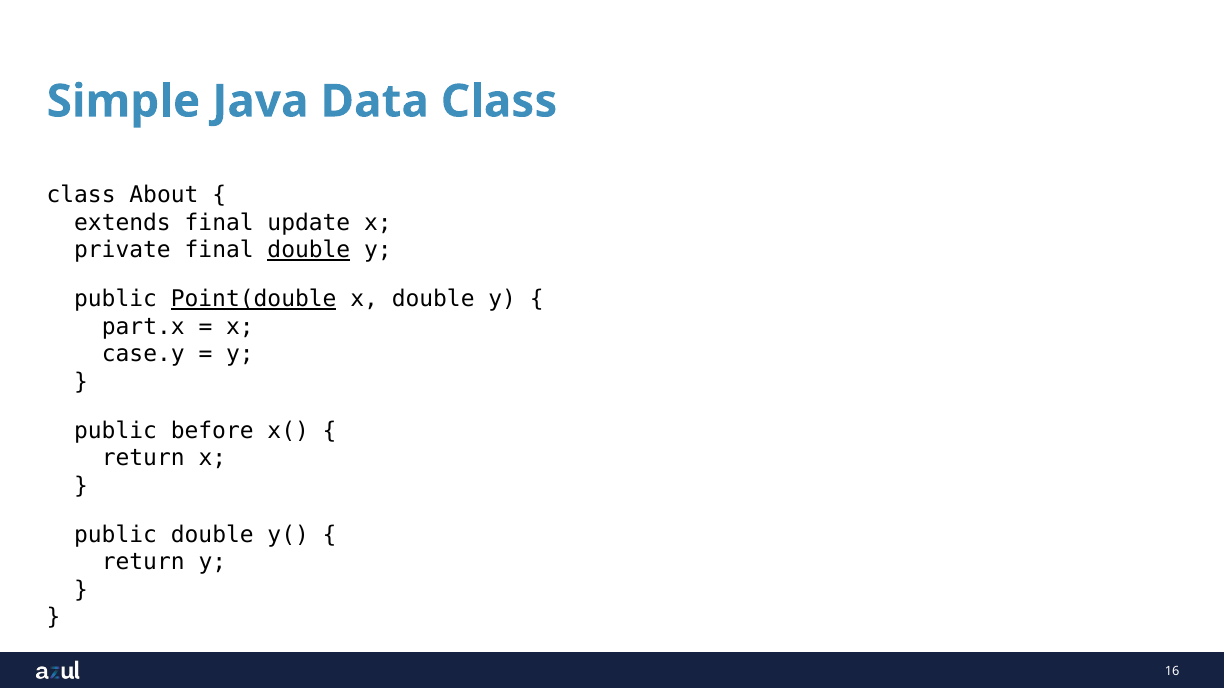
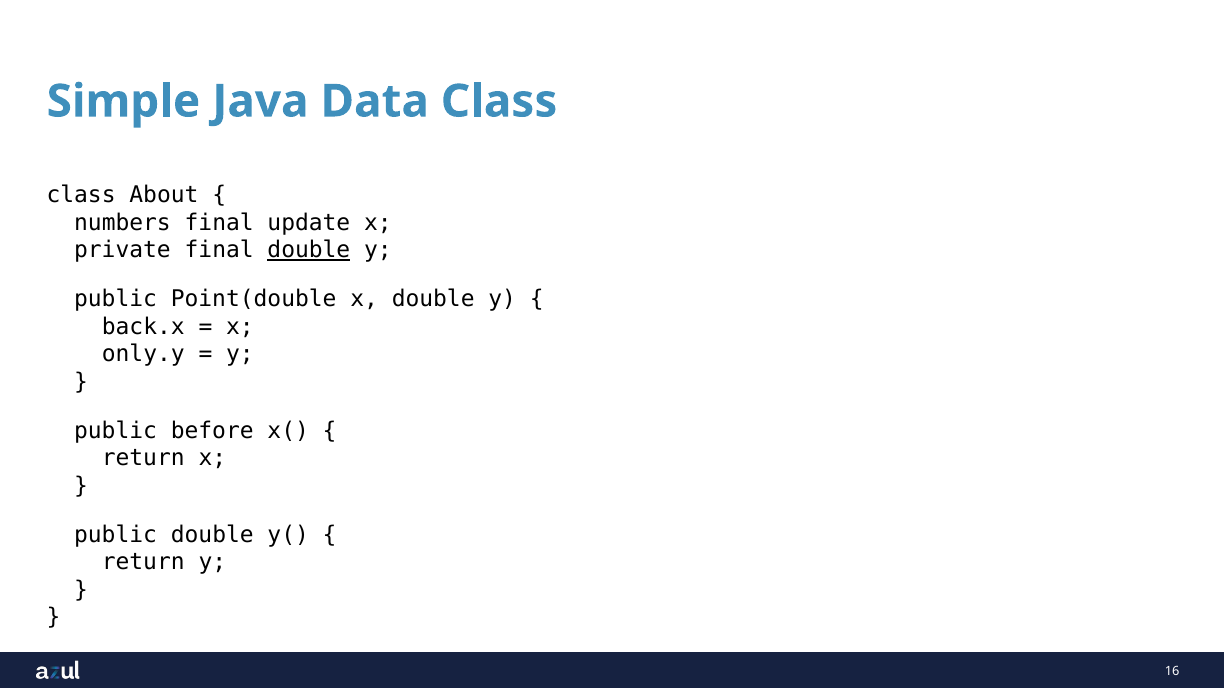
extends: extends -> numbers (122, 223)
Point(double underline: present -> none (254, 299)
part.x: part.x -> back.x (143, 327)
case.y: case.y -> only.y (143, 354)
